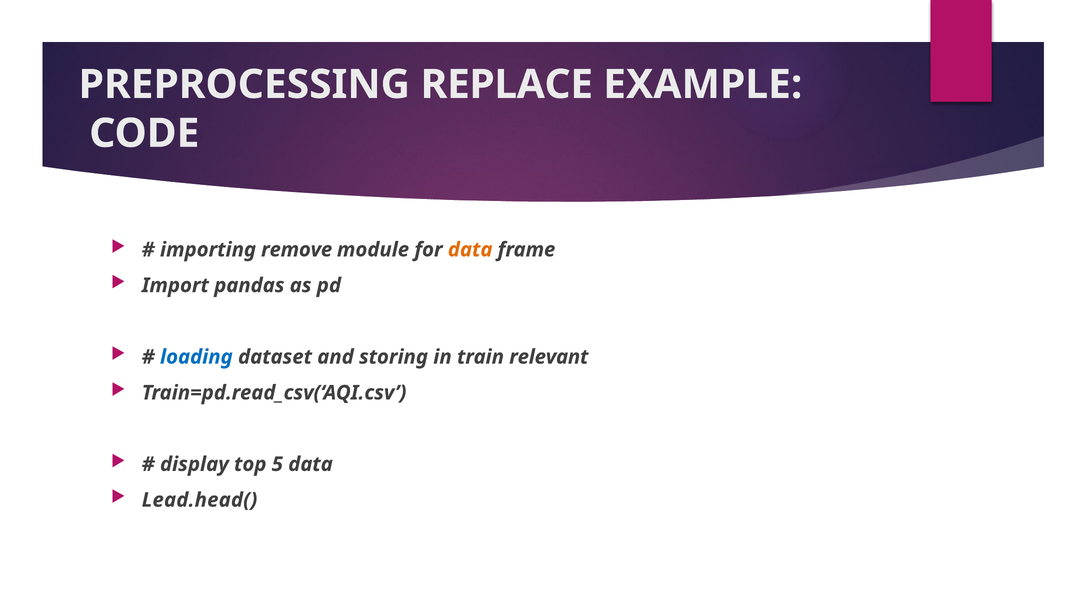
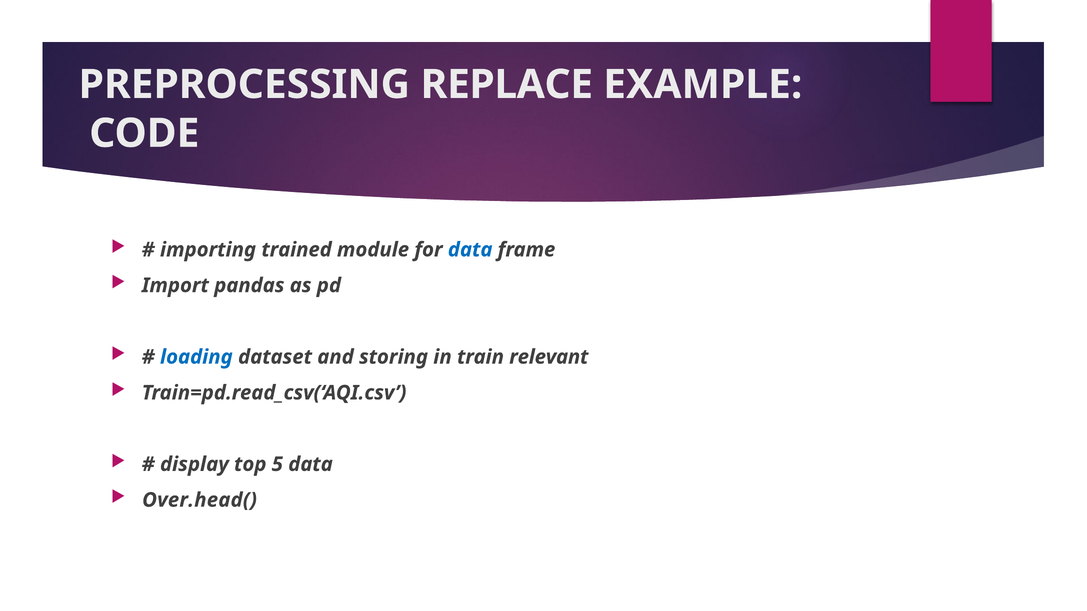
remove: remove -> trained (297, 250)
data colour: orange -> blue (470, 250)
Lead.head(: Lead.head( -> Over.head( (200, 500)
